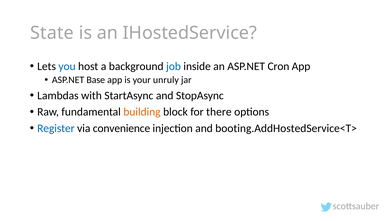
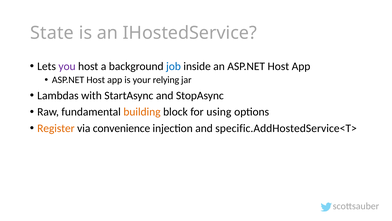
you colour: blue -> purple (67, 66)
an ASP.NET Cron: Cron -> Host (278, 66)
Base: Base -> Host (96, 80)
unruly: unruly -> relying (166, 80)
there: there -> using (219, 112)
Register colour: blue -> orange (56, 128)
booting.AddHostedService<T>: booting.AddHostedService<T> -> specific.AddHostedService<T> (286, 128)
